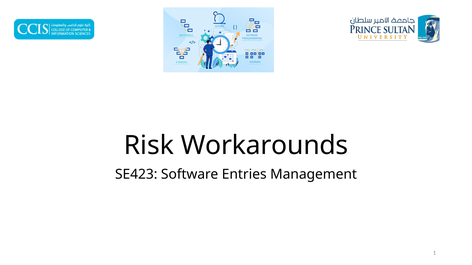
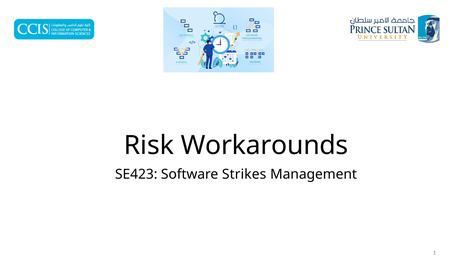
Entries: Entries -> Strikes (244, 174)
